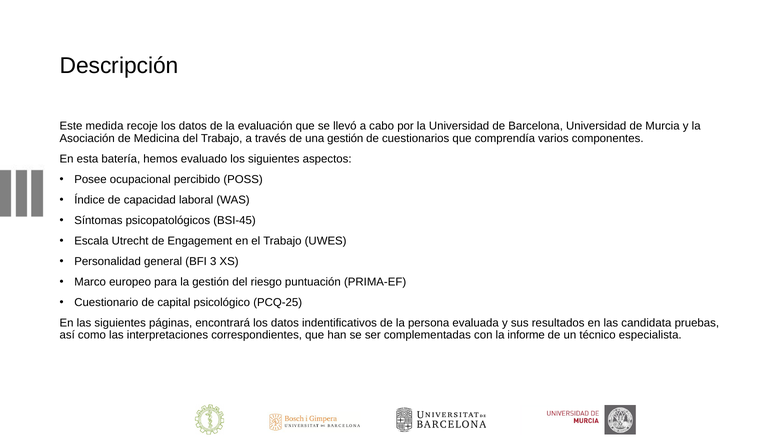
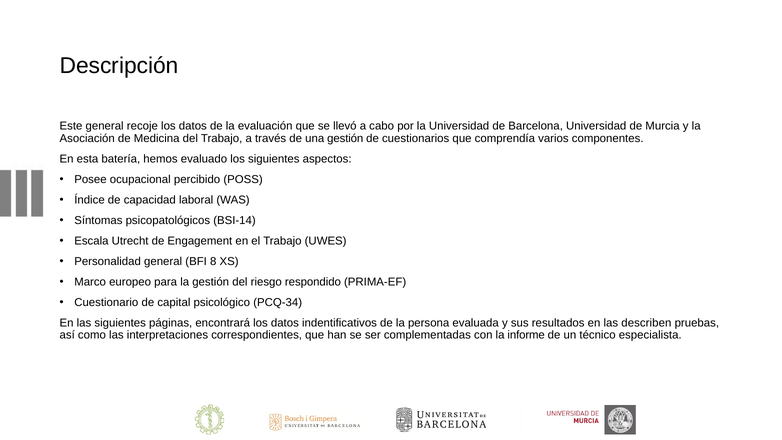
Este medida: medida -> general (105, 126)
BSI-45: BSI-45 -> BSI-14 (234, 220)
3: 3 -> 8 (213, 261)
puntuación: puntuación -> respondido (313, 282)
PCQ-25: PCQ-25 -> PCQ-34 (278, 302)
candidata: candidata -> describen (646, 323)
